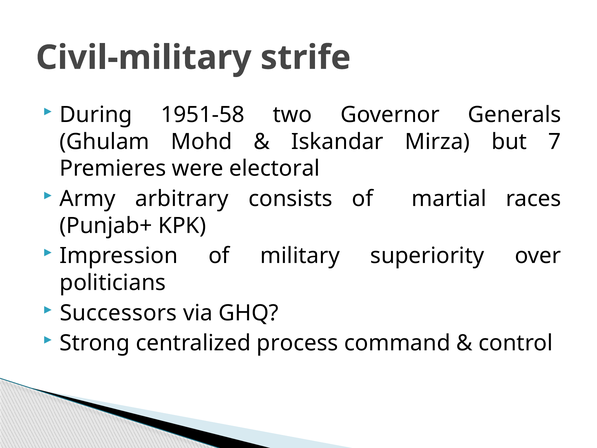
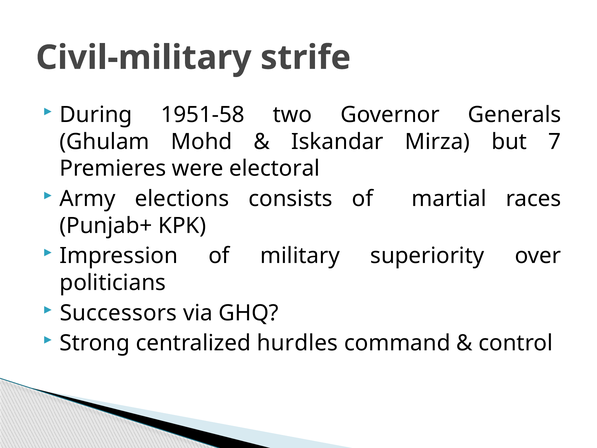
arbitrary: arbitrary -> elections (182, 199)
process: process -> hurdles (297, 343)
